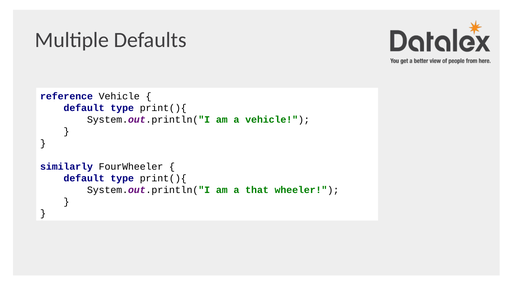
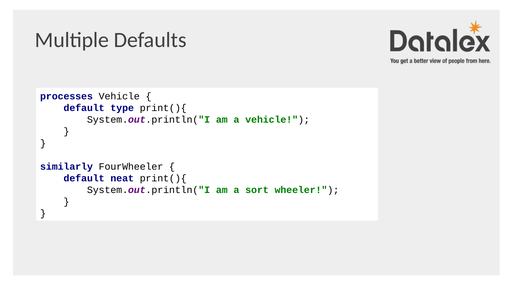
reference: reference -> processes (67, 96)
type: type -> neat (122, 178)
that: that -> sort (257, 190)
